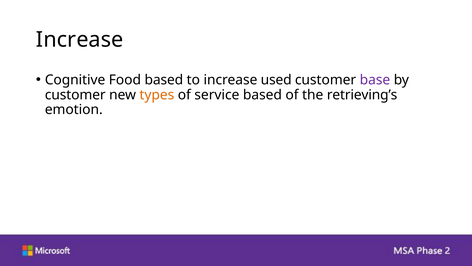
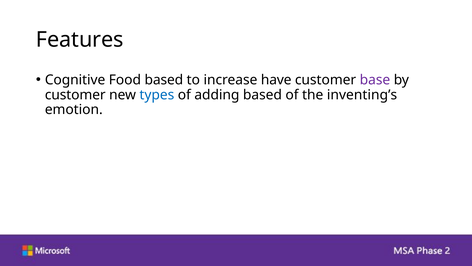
Increase: Increase -> Features (80, 40)
used: used -> have (276, 80)
types colour: orange -> blue (157, 95)
service: service -> adding (217, 95)
retrieving’s: retrieving’s -> inventing’s (362, 95)
